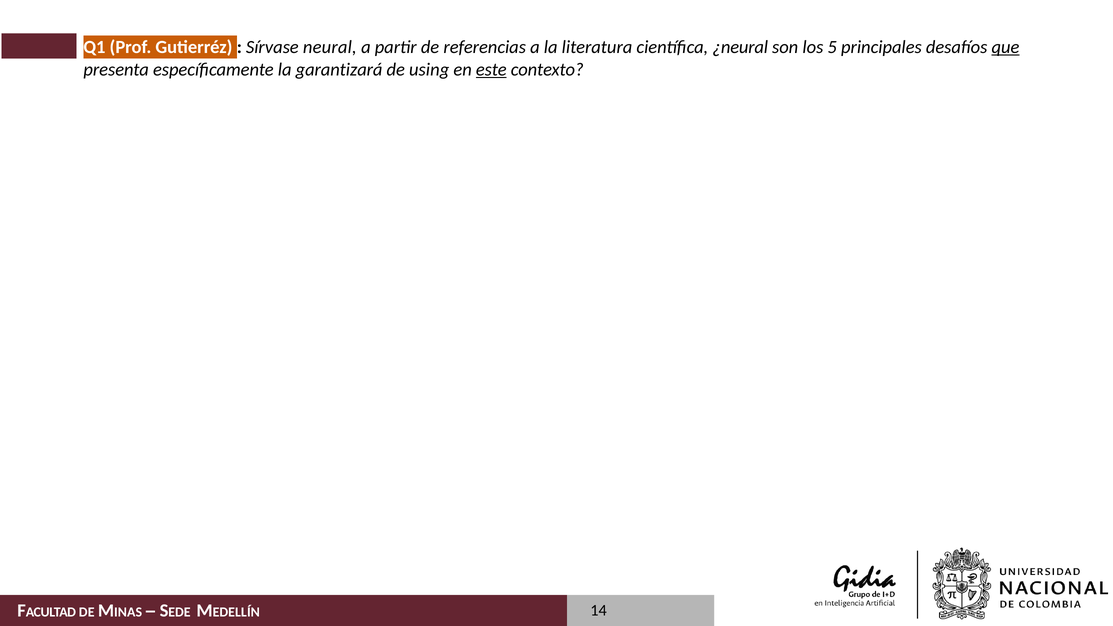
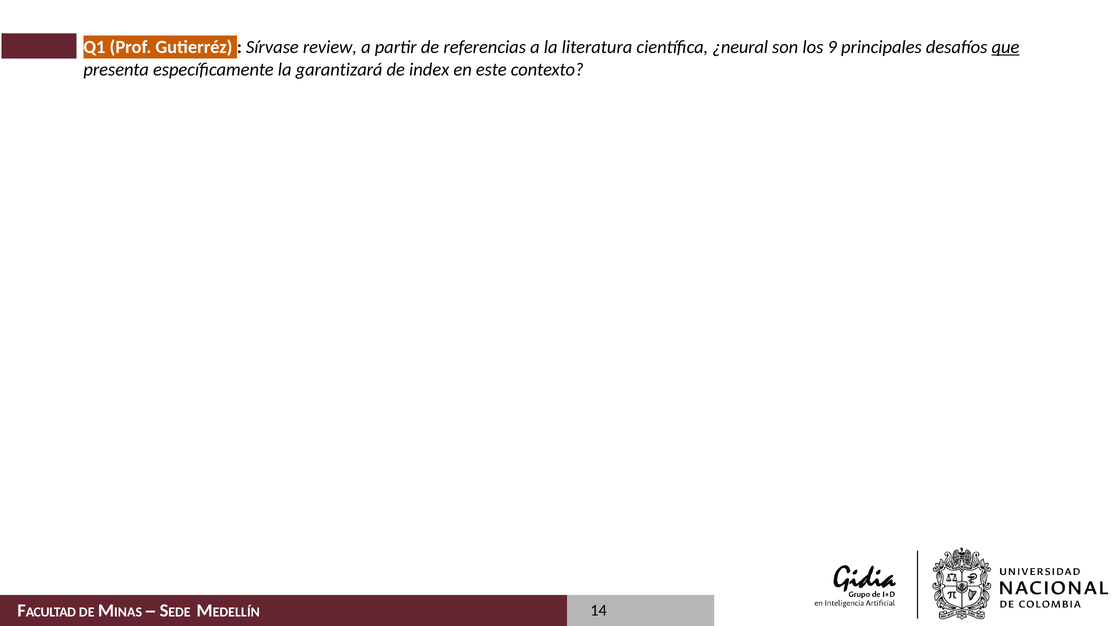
neural: neural -> review (330, 47)
5: 5 -> 9 (832, 47)
using: using -> index (429, 69)
este underline: present -> none (491, 69)
